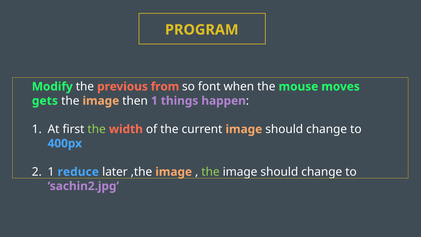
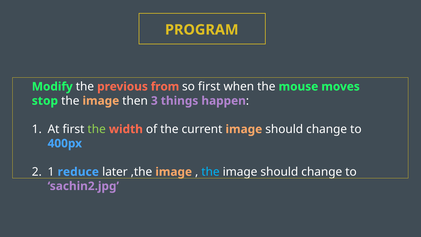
so font: font -> first (209, 87)
gets: gets -> stop (45, 101)
then 1: 1 -> 3 (154, 101)
the colour: light green -> light blue (210, 172)
